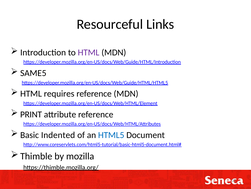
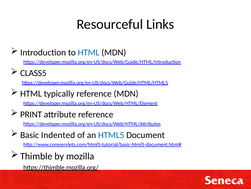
HTML colour: purple -> blue (89, 52)
SAME5: SAME5 -> CLASS5 (33, 73)
requires: requires -> typically (59, 93)
